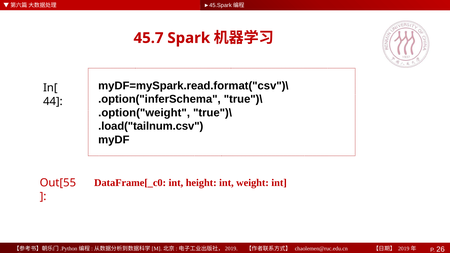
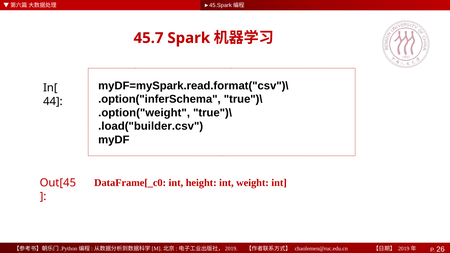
.load("tailnum.csv: .load("tailnum.csv -> .load("builder.csv (151, 126)
Out[55: Out[55 -> Out[45 (58, 183)
